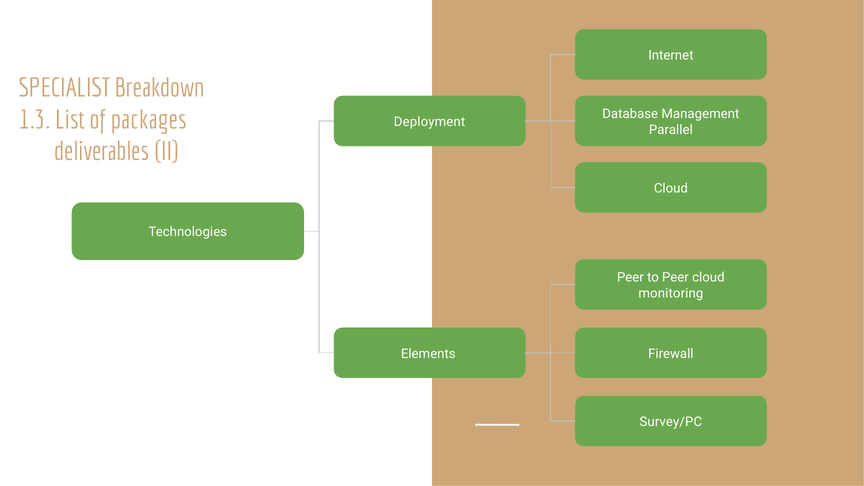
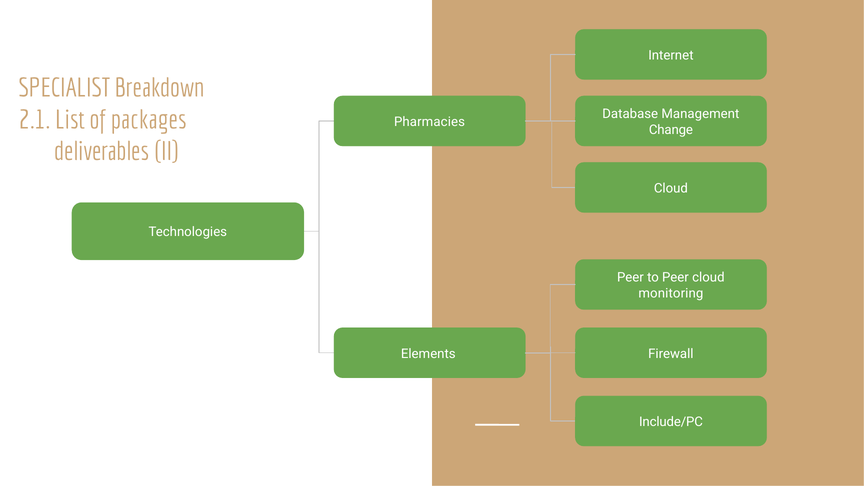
1.3: 1.3 -> 2.1 (35, 120)
Deployment: Deployment -> Pharmacies (430, 122)
Parallel: Parallel -> Change (671, 130)
Survey/PC: Survey/PC -> Include/PC (671, 422)
